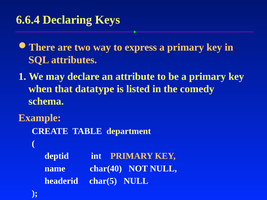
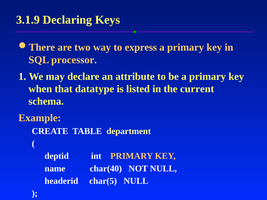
6.6.4: 6.6.4 -> 3.1.9 (28, 20)
attributes: attributes -> processor (74, 60)
comedy: comedy -> current (197, 89)
